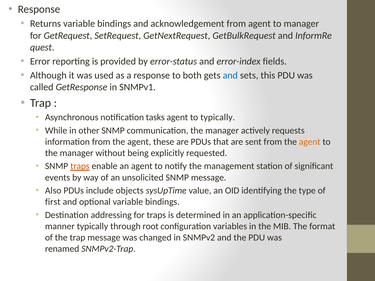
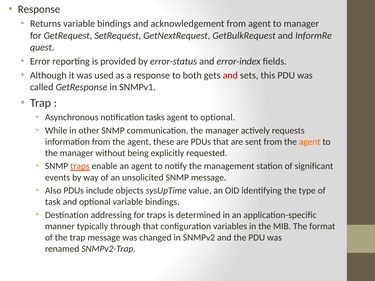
and colour: blue -> red (230, 75)
to typically: typically -> optional (218, 117)
first: first -> task (53, 202)
through root: root -> that (151, 226)
